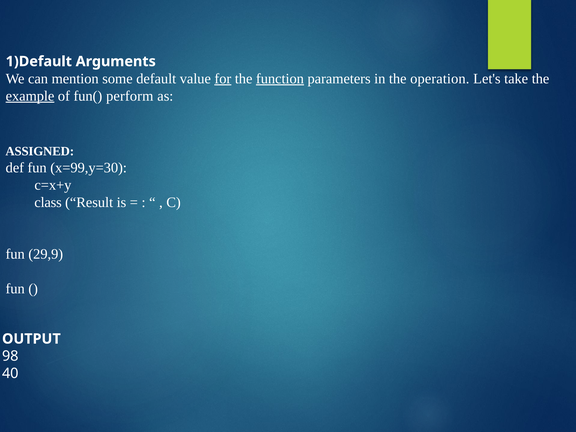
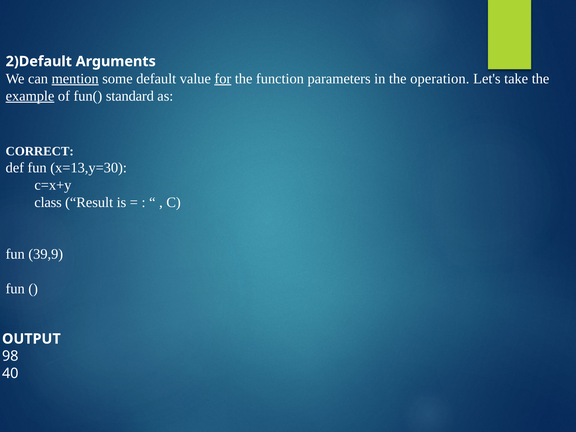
1)Default: 1)Default -> 2)Default (39, 61)
mention underline: none -> present (75, 79)
function underline: present -> none (280, 79)
perform: perform -> standard (130, 96)
ASSIGNED: ASSIGNED -> CORRECT (40, 151)
x=99,y=30: x=99,y=30 -> x=13,y=30 (89, 168)
29,9: 29,9 -> 39,9 (46, 254)
